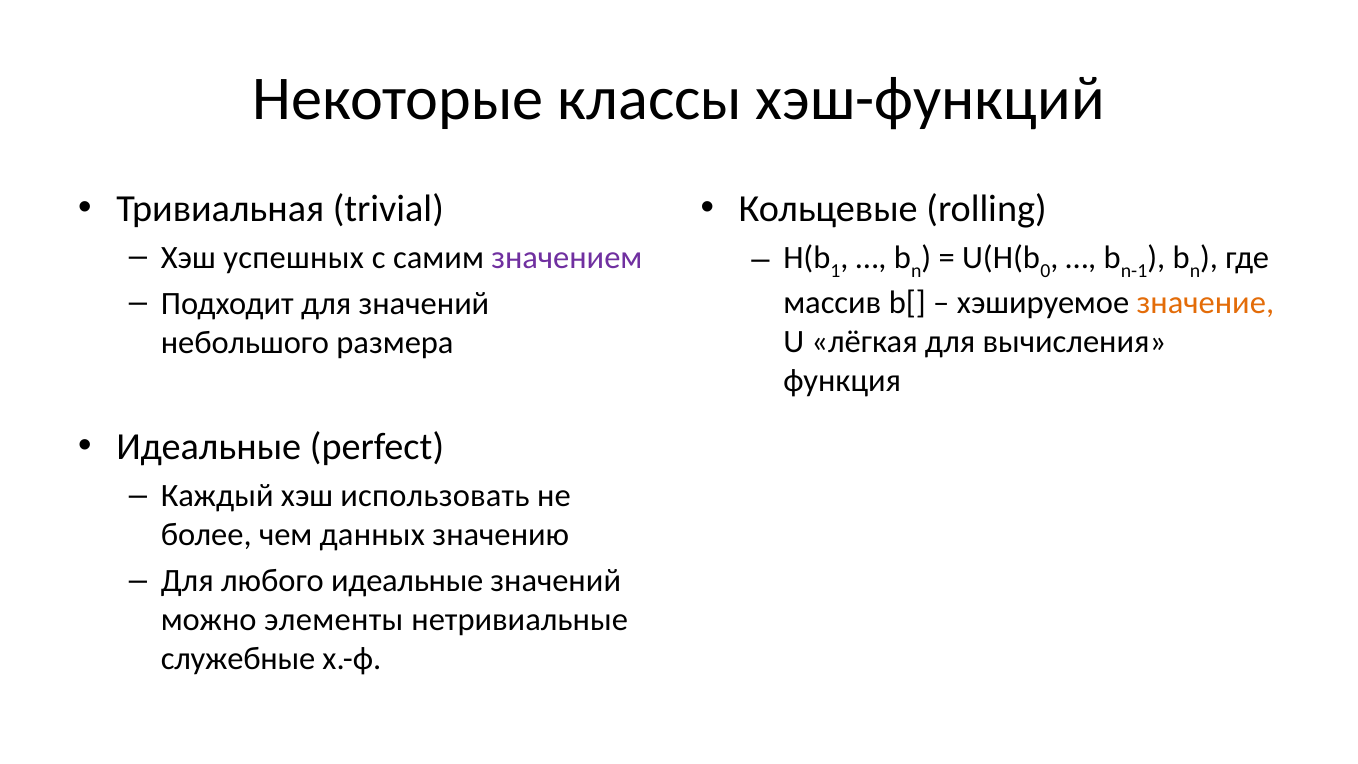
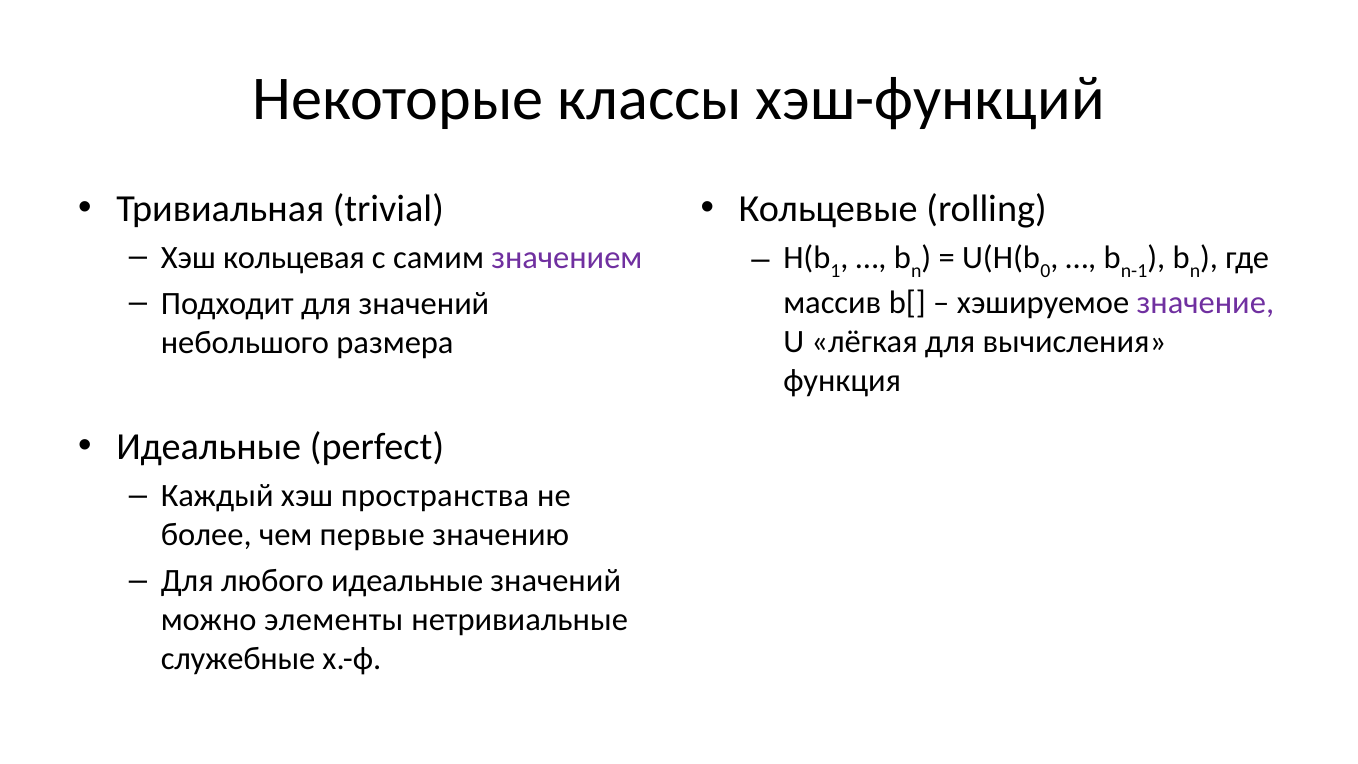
успешных: успешных -> кольцевая (294, 258)
значение colour: orange -> purple (1205, 303)
использовать: использовать -> пространства (435, 496)
данных: данных -> первые (372, 535)
